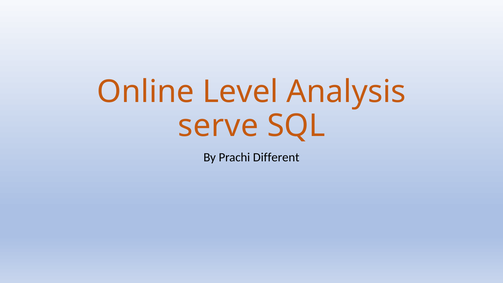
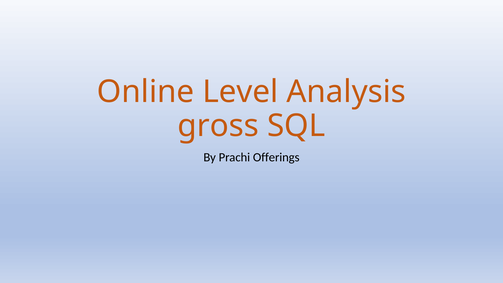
serve: serve -> gross (218, 126)
Different: Different -> Offerings (276, 157)
